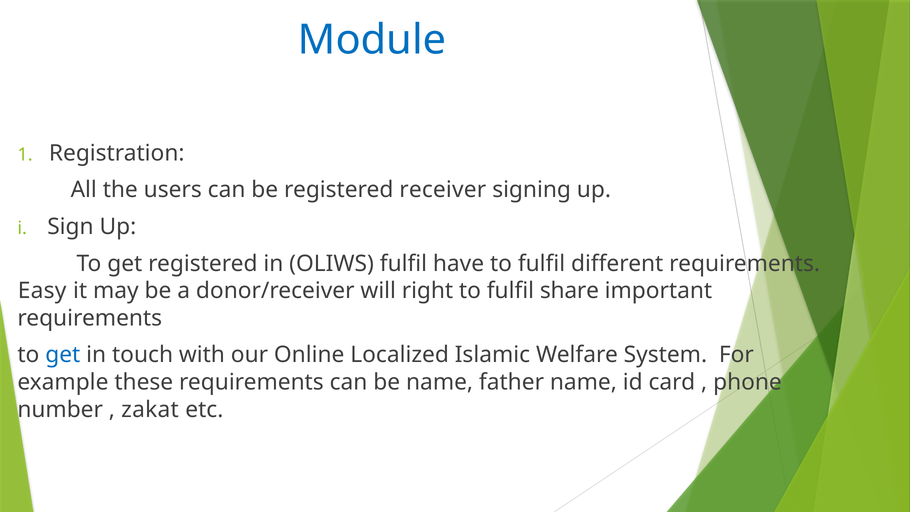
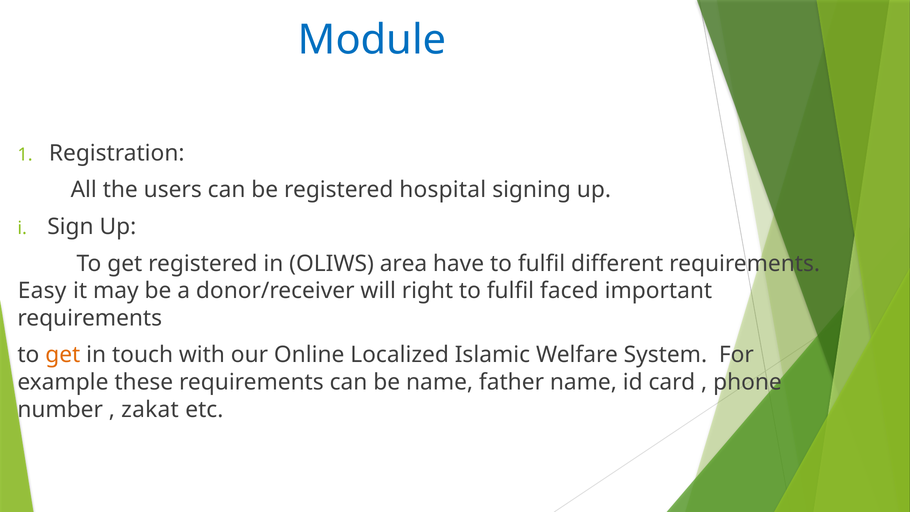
receiver: receiver -> hospital (443, 190)
OLIWS fulfil: fulfil -> area (404, 263)
share: share -> faced (569, 291)
get colour: blue -> orange (63, 355)
